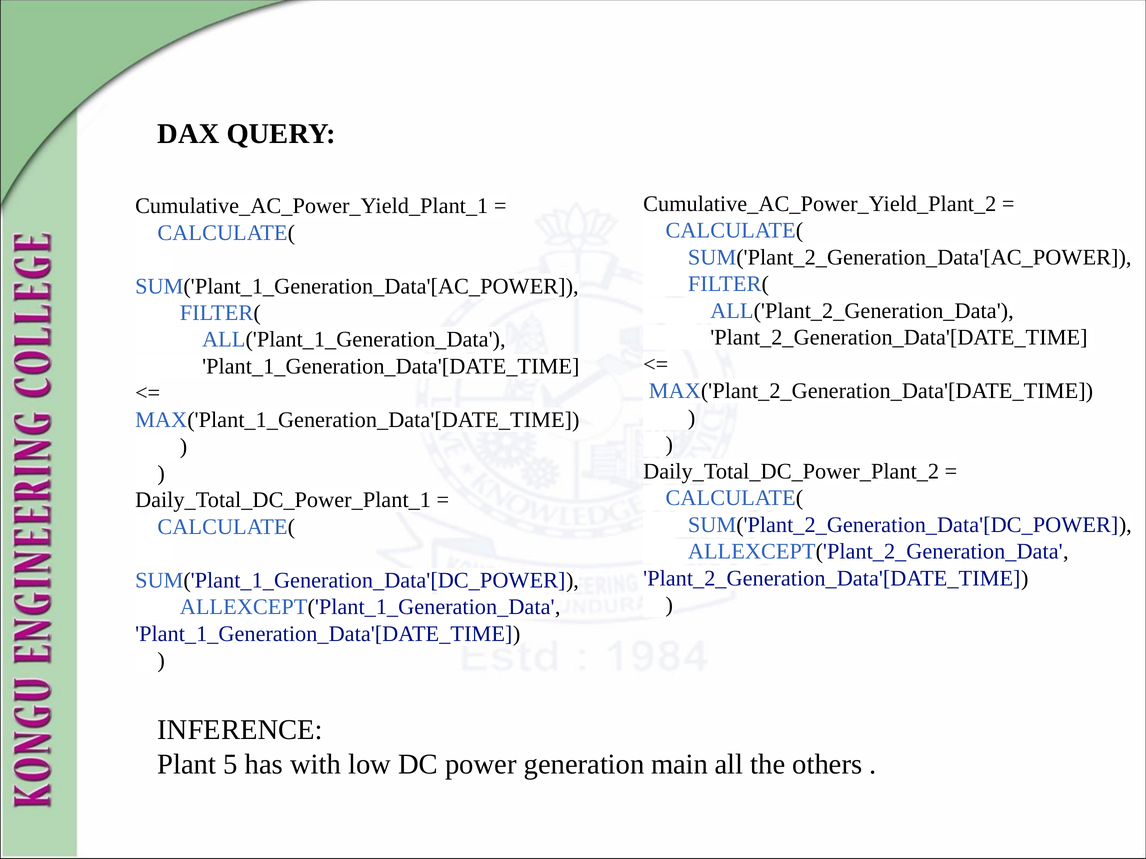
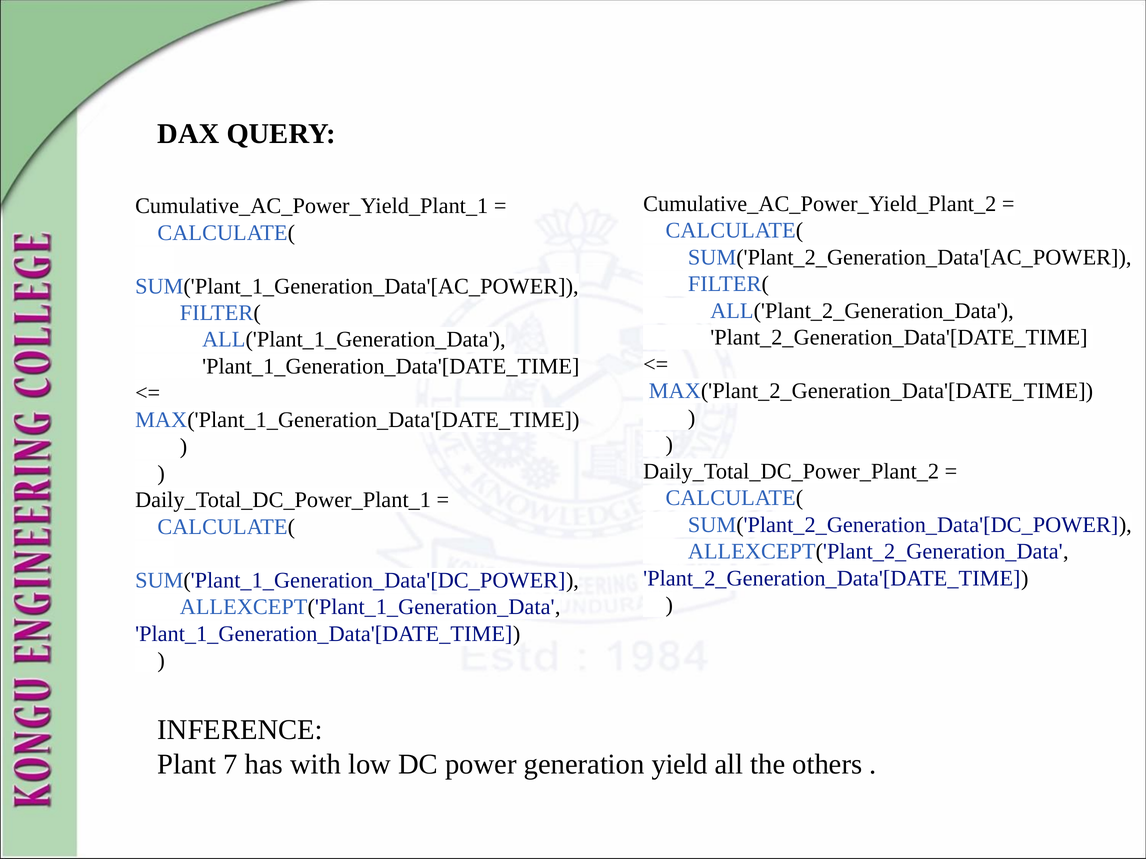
5: 5 -> 7 (230, 765)
main: main -> yield (680, 765)
